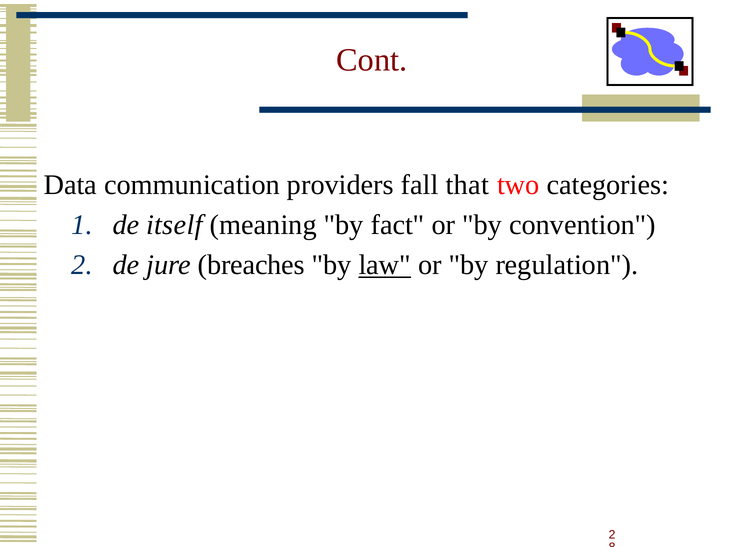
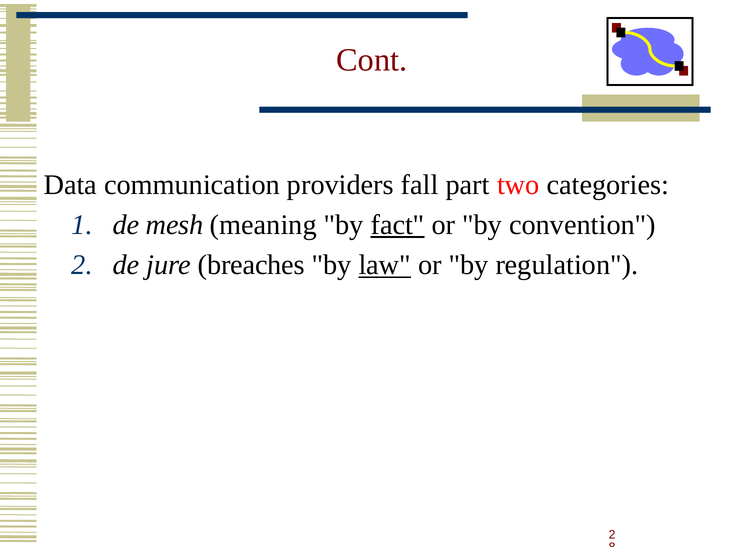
that: that -> part (468, 185)
itself: itself -> mesh (175, 225)
fact underline: none -> present (398, 225)
